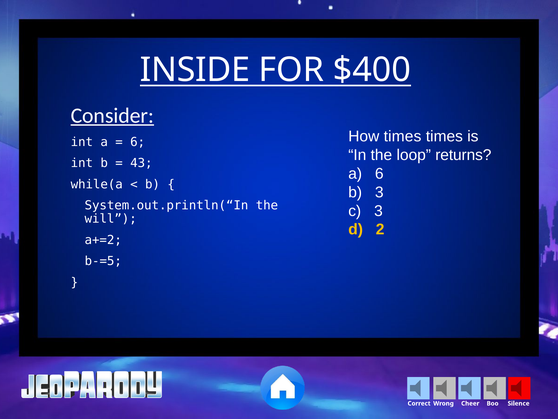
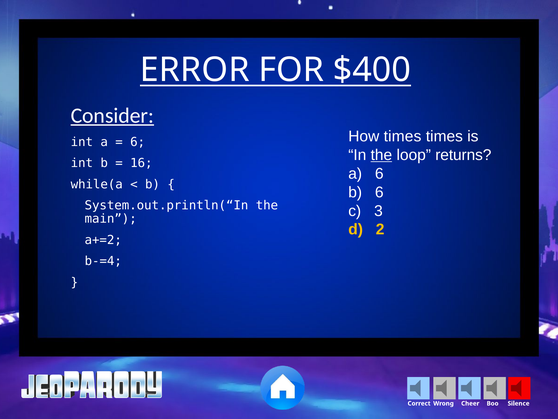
INSIDE: INSIDE -> ERROR (195, 70)
the underline: none -> present (381, 155)
43: 43 -> 16 (141, 163)
b 3: 3 -> 6 (379, 192)
will: will -> main (111, 219)
b-=5: b-=5 -> b-=4 (103, 261)
